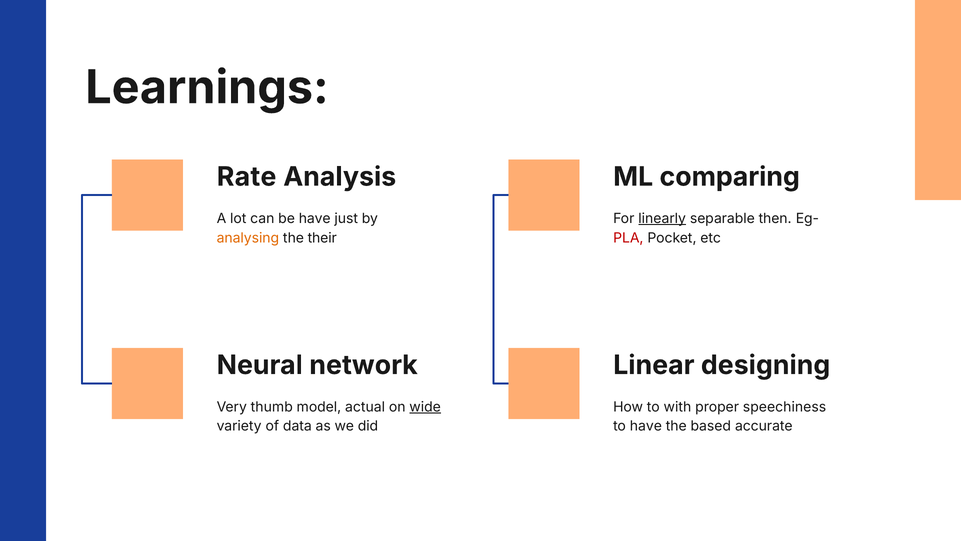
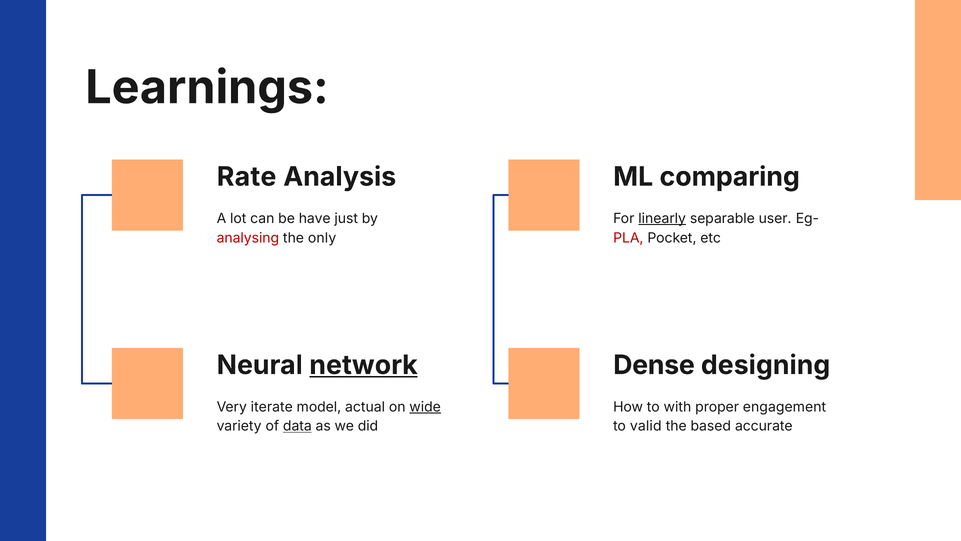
then: then -> user (775, 218)
analysing colour: orange -> red (248, 238)
their: their -> only (322, 238)
network underline: none -> present (363, 365)
Linear: Linear -> Dense (654, 365)
thumb: thumb -> iterate (272, 407)
speechiness: speechiness -> engagement (784, 407)
data underline: none -> present (297, 426)
to have: have -> valid (646, 426)
